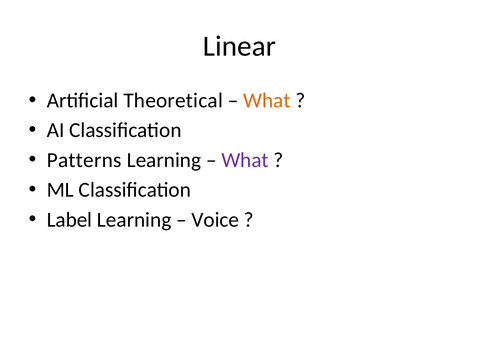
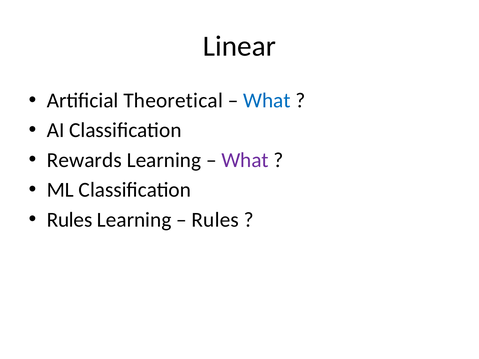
What colour: orange -> blue (267, 101)
Patterns: Patterns -> Rewards (84, 160)
Label: Label -> Rules (70, 220)
Voice: Voice -> Rules (215, 220)
